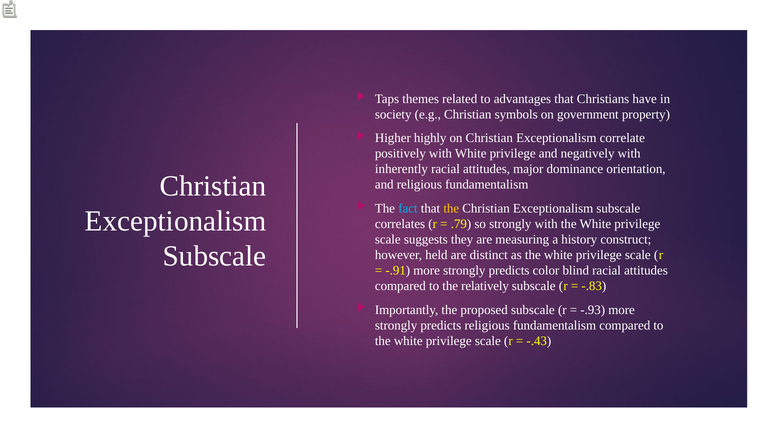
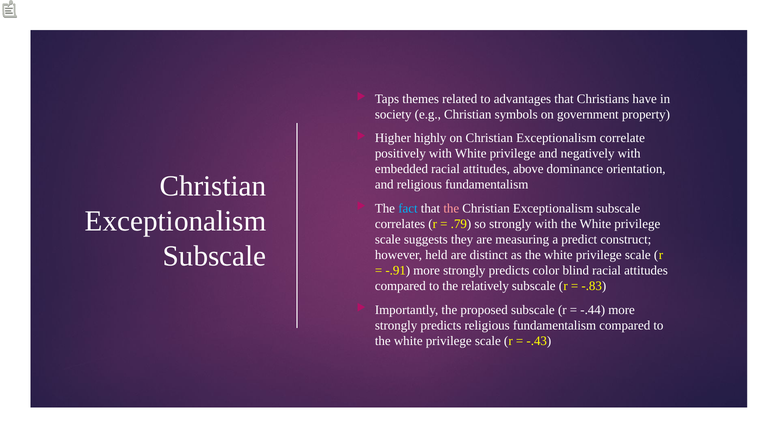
inherently: inherently -> embedded (401, 169)
major: major -> above (528, 169)
the colour: yellow -> pink (451, 208)
history: history -> predict (579, 239)
-.93: -.93 -> -.44 (593, 309)
